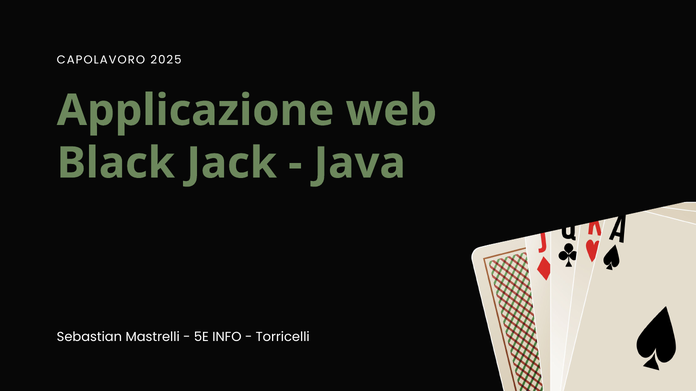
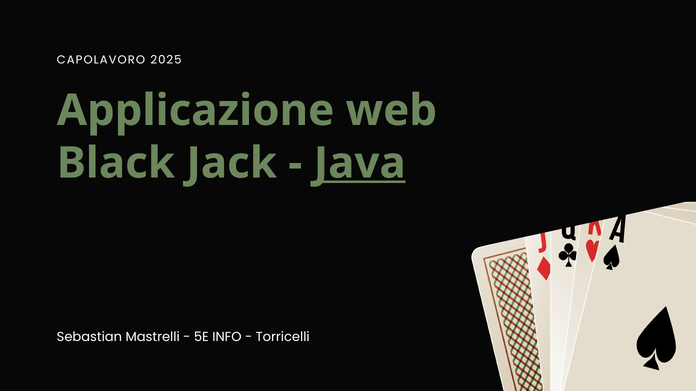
Java underline: none -> present (360, 163)
